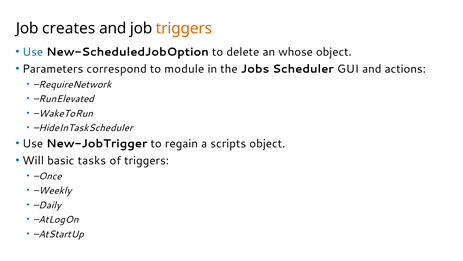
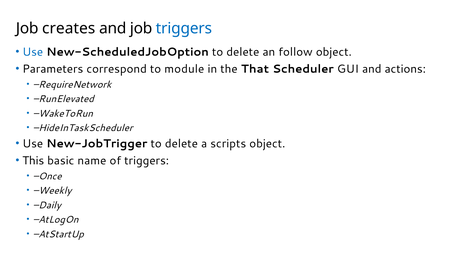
triggers colour: orange -> blue (184, 28)
whose: whose -> follow (296, 52)
Jobs: Jobs -> That (255, 69)
New-JobTrigger to regain: regain -> delete (181, 143)
Will: Will -> This (33, 160)
tasks: tasks -> name (92, 160)
